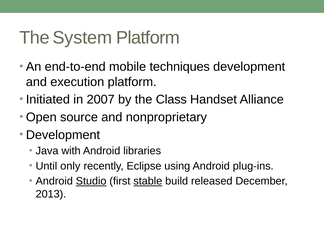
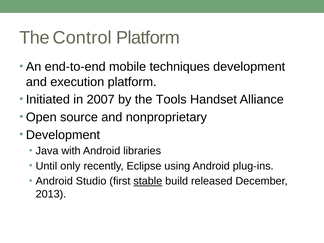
System: System -> Control (82, 38)
Class: Class -> Tools (171, 100)
Studio underline: present -> none (91, 181)
